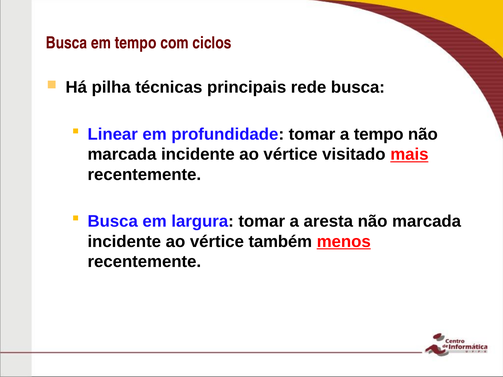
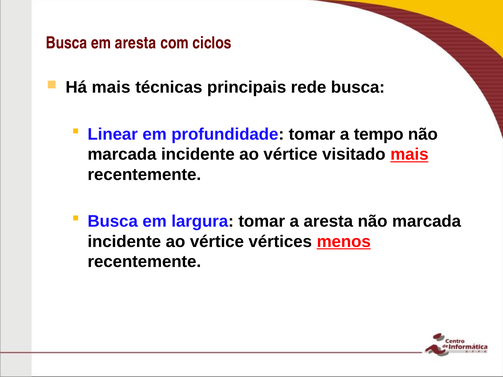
em tempo: tempo -> aresta (136, 43)
Há pilha: pilha -> mais (111, 88)
também: também -> vértices (280, 242)
